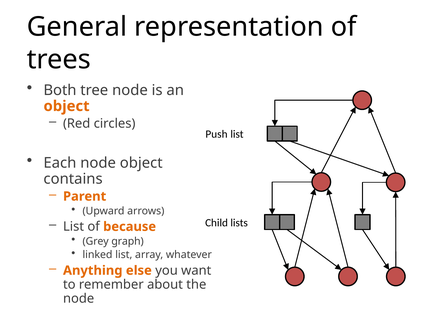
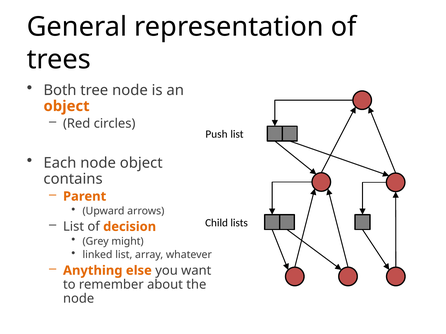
because: because -> decision (130, 227)
graph: graph -> might (127, 242)
